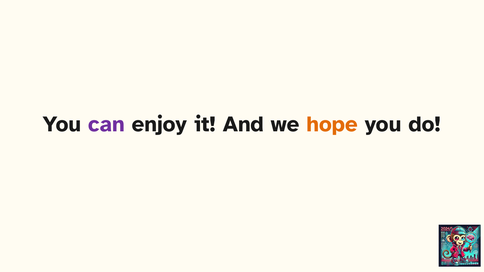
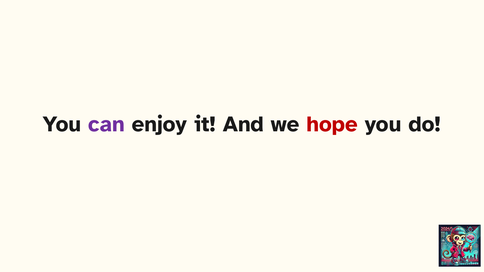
hope colour: orange -> red (332, 124)
